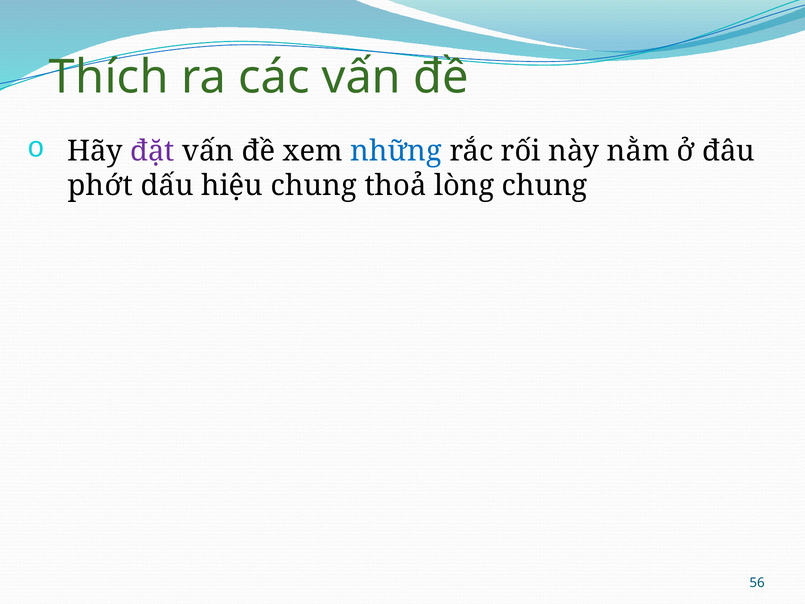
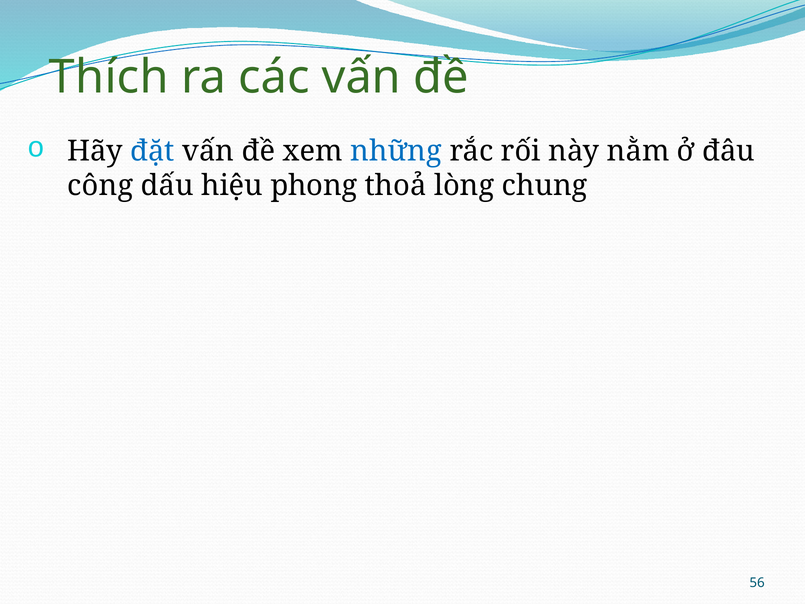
đặt colour: purple -> blue (152, 151)
phớt: phớt -> công (100, 186)
hiệu chung: chung -> phong (314, 186)
